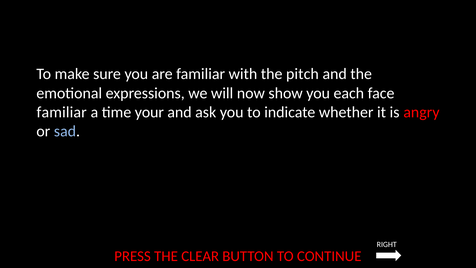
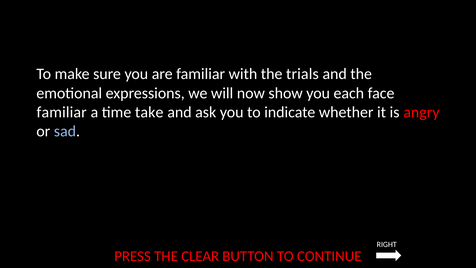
pitch: pitch -> trials (302, 74)
your: your -> take (149, 112)
